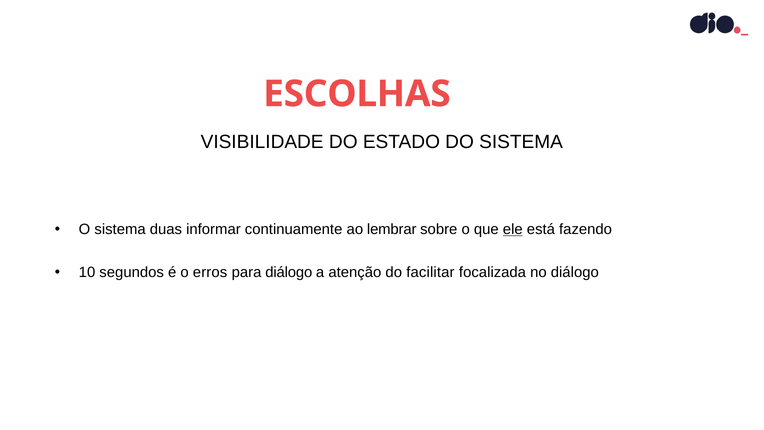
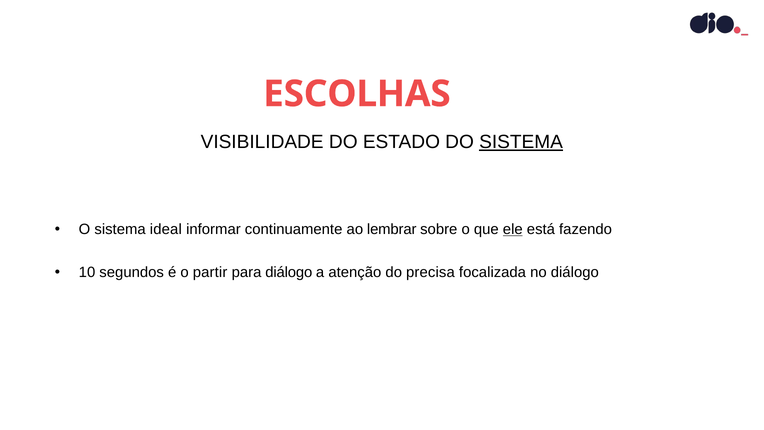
SISTEMA underline: none -> present (521, 142)
duas: duas -> ideal (166, 229)
erros: erros -> partir (210, 272)
facilitar: facilitar -> precisa (430, 272)
